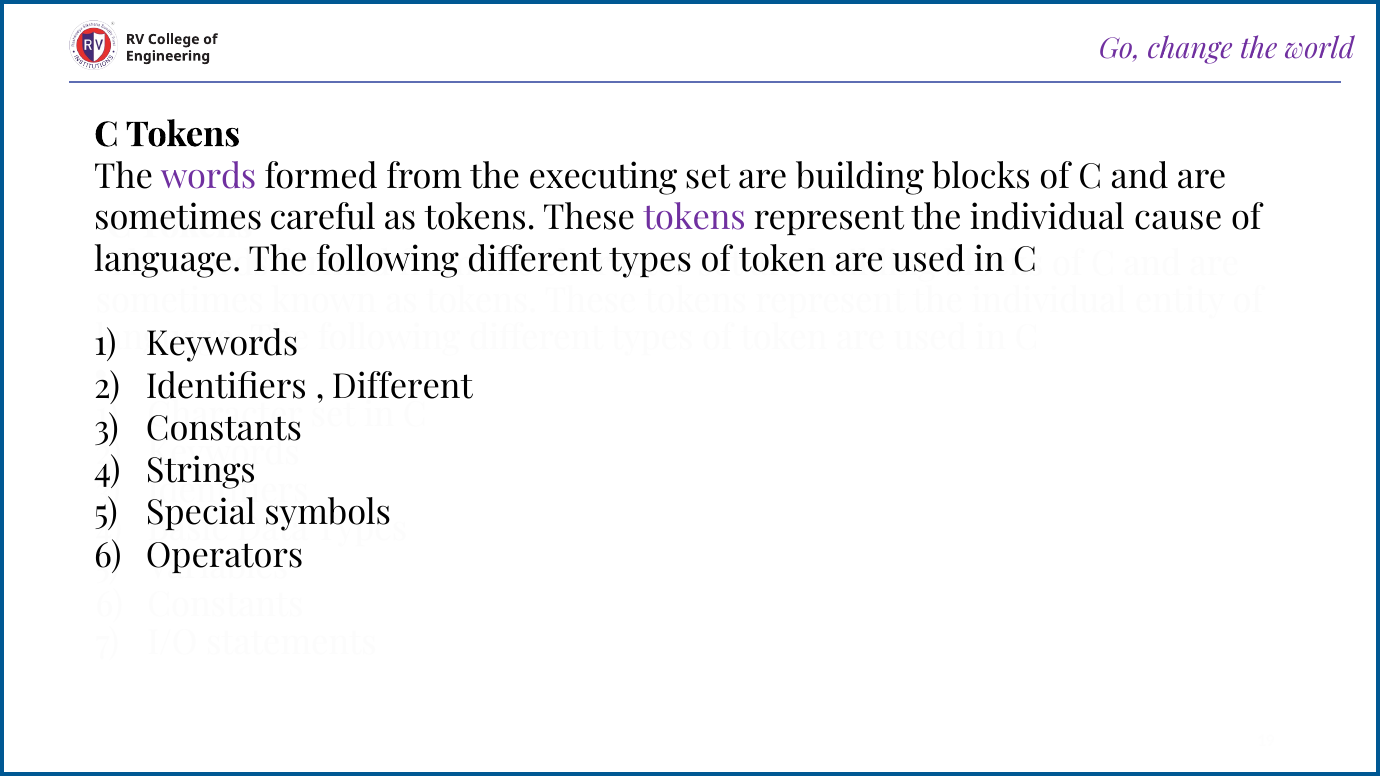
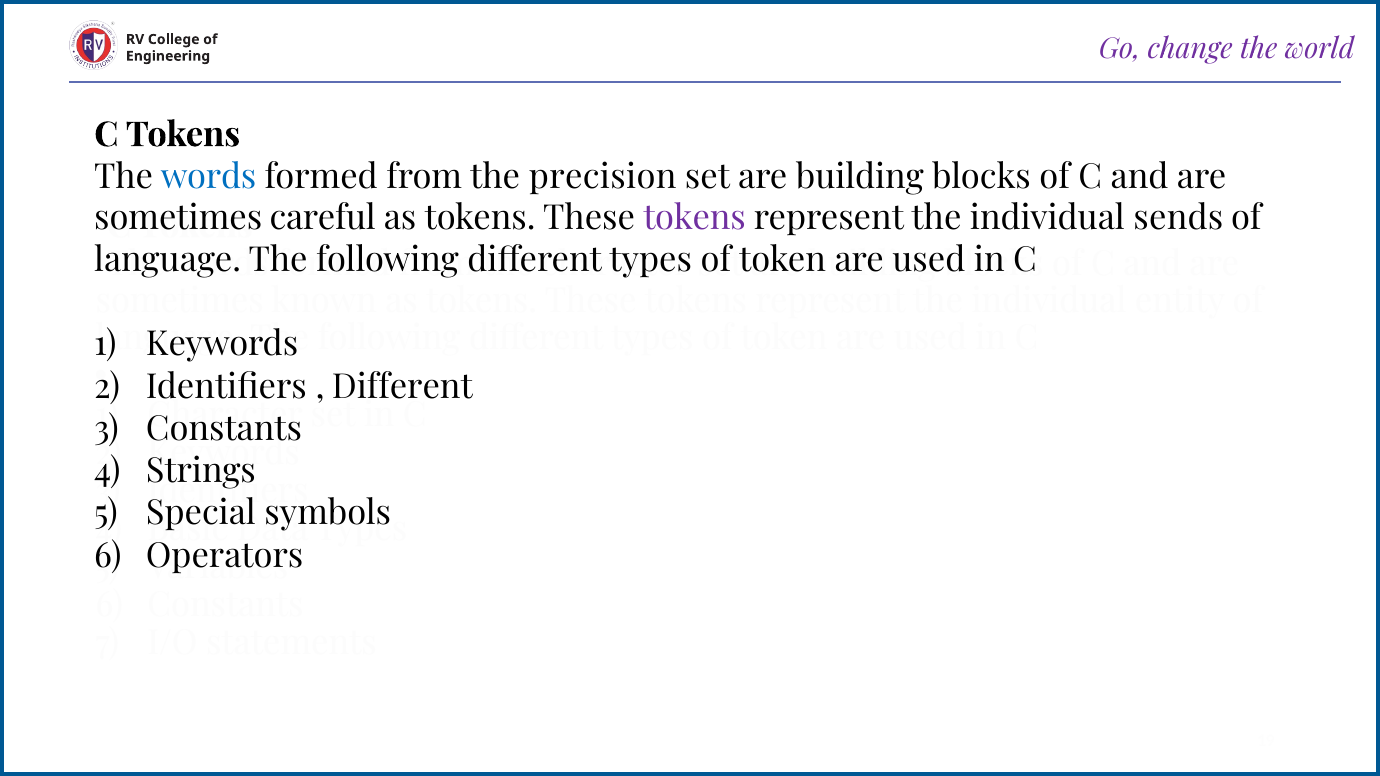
words colour: purple -> blue (209, 177)
executing: executing -> precision (603, 177)
cause: cause -> sends (1178, 219)
